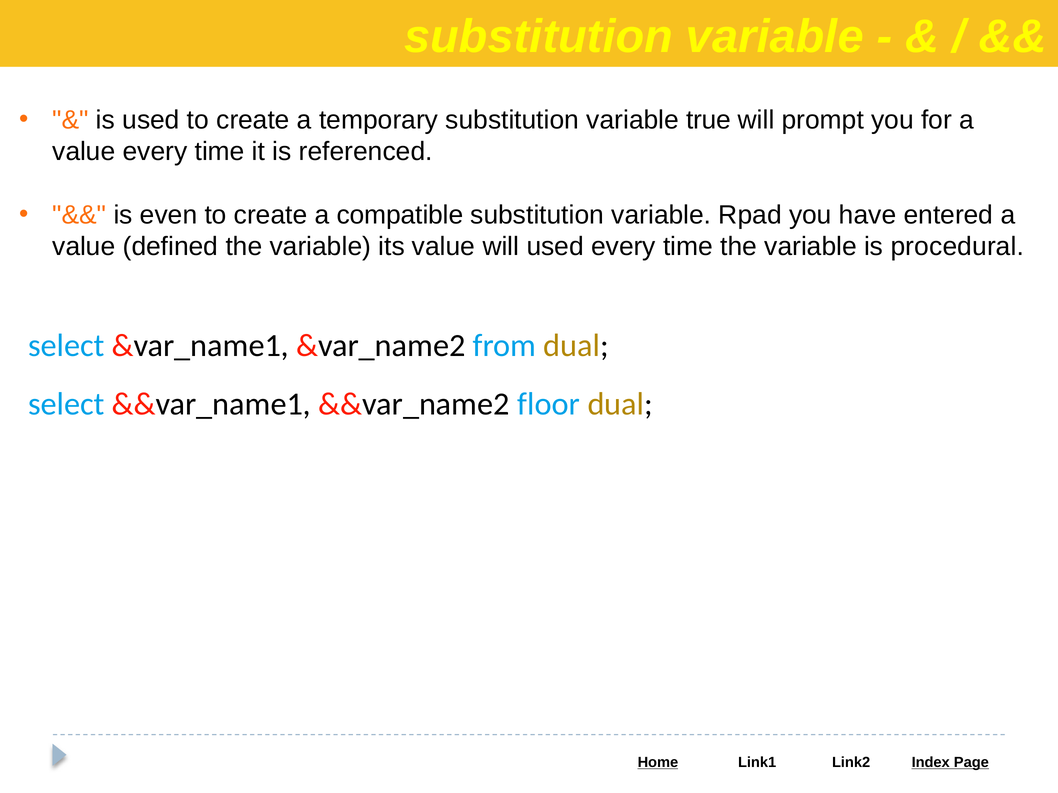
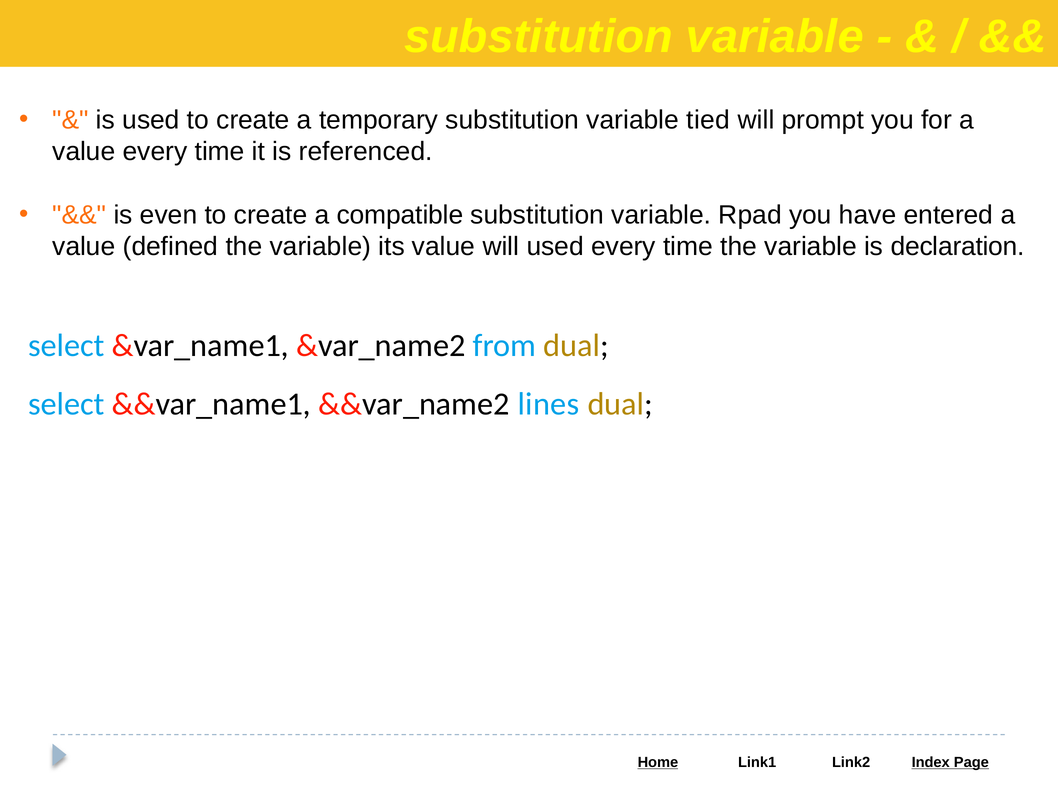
true: true -> tied (708, 120)
procedural: procedural -> declaration (958, 247)
floor: floor -> lines (549, 404)
